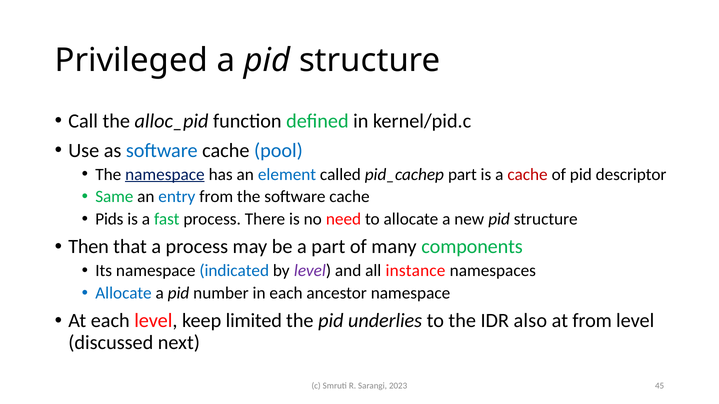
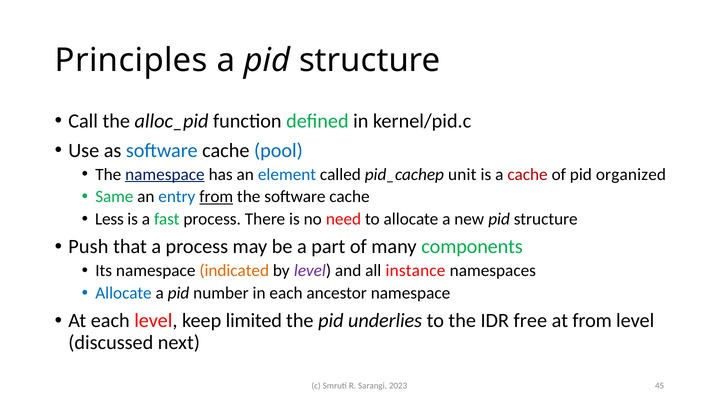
Privileged: Privileged -> Principles (131, 60)
pid_cachep part: part -> unit (462, 175)
descriptor: descriptor -> organized (631, 175)
from underline: none -> present (216, 197)
Pids: Pids -> Less (109, 219)
Then: Then -> Push (88, 247)
indicated colour: blue -> orange (234, 271)
also: also -> free (530, 321)
